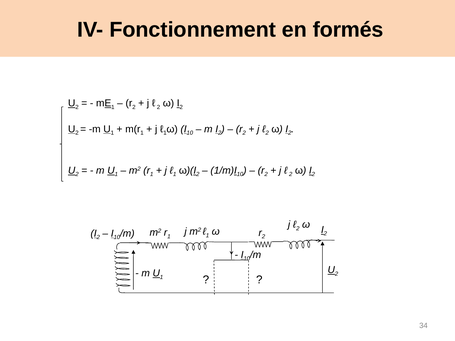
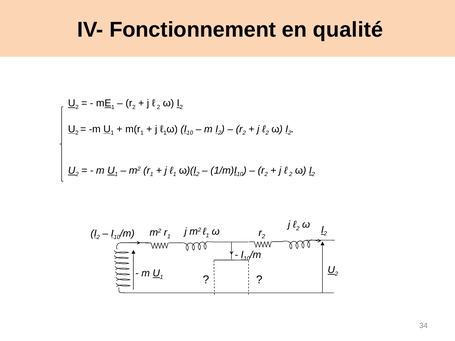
formés: formés -> qualité (348, 30)
